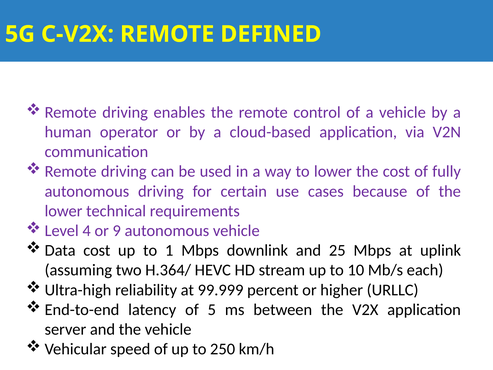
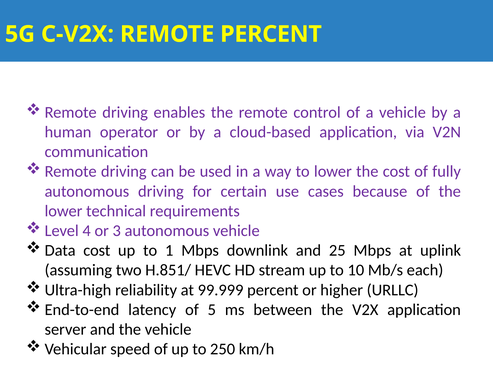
REMOTE DEFINED: DEFINED -> PERCENT (271, 34)
9: 9 -> 3 (117, 231)
H.364/: H.364/ -> H.851/ (168, 270)
